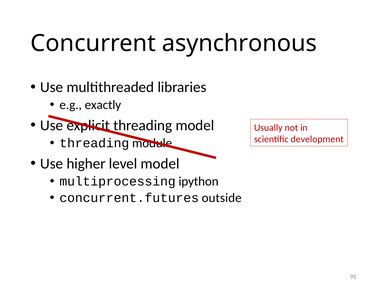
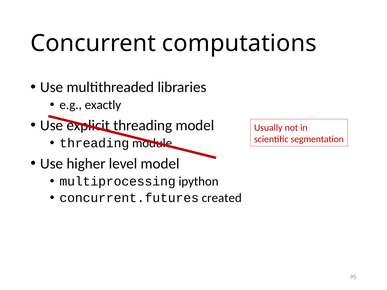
asynchronous: asynchronous -> computations (239, 43)
development: development -> segmentation (317, 139)
outside: outside -> created (222, 198)
